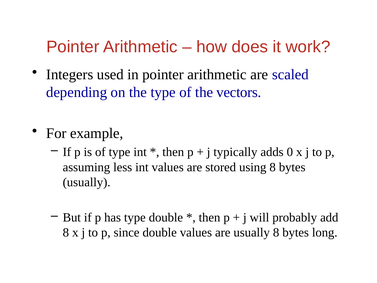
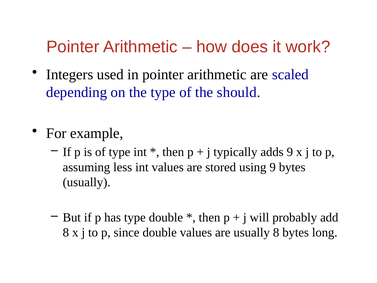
vectors: vectors -> should (239, 92)
adds 0: 0 -> 9 (290, 152)
using 8: 8 -> 9 (273, 167)
